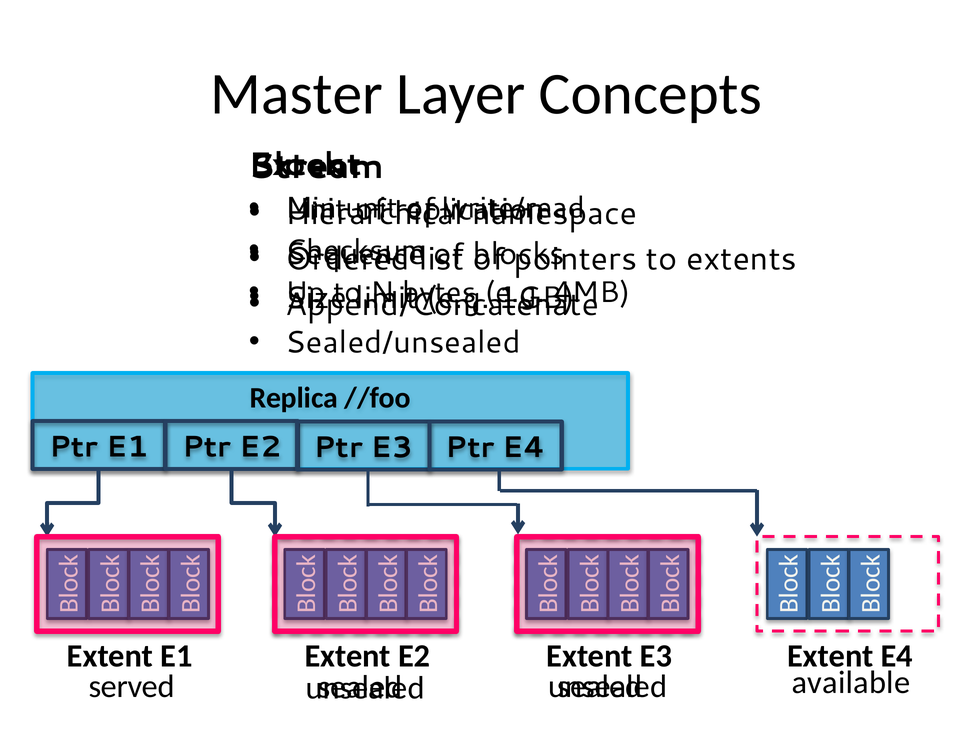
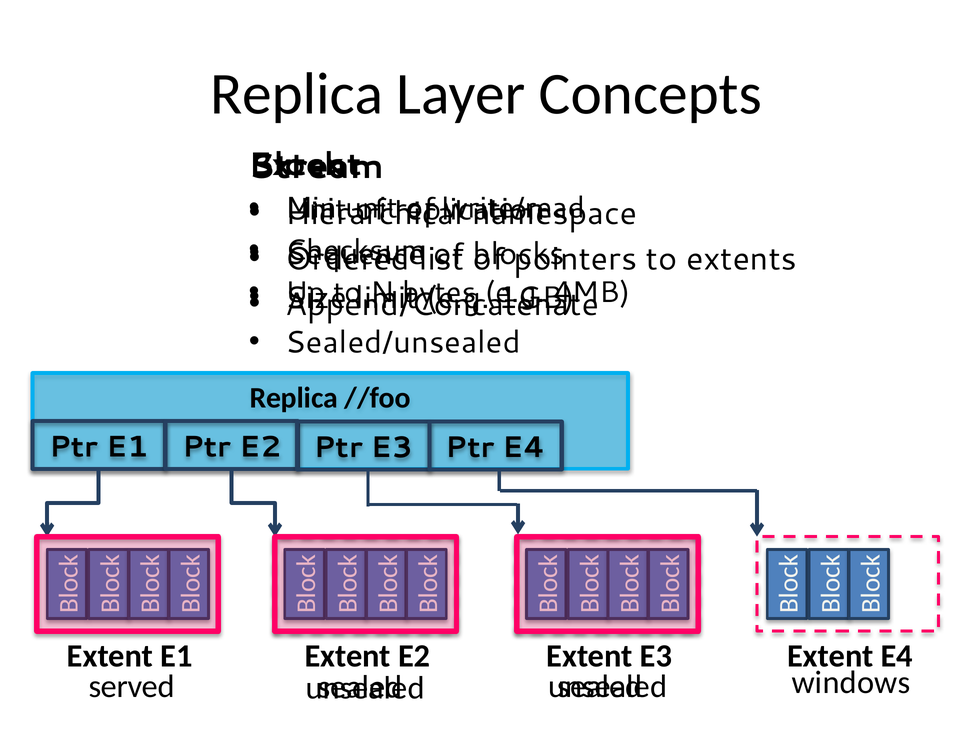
Master: Master -> Replica (297, 94)
available: available -> windows (851, 682)
